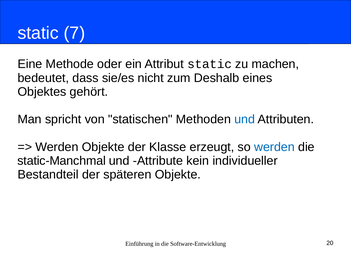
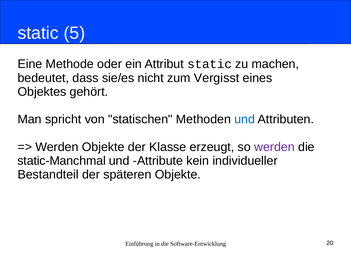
7: 7 -> 5 (74, 33)
Deshalb: Deshalb -> Vergisst (217, 78)
werden colour: blue -> purple (274, 147)
